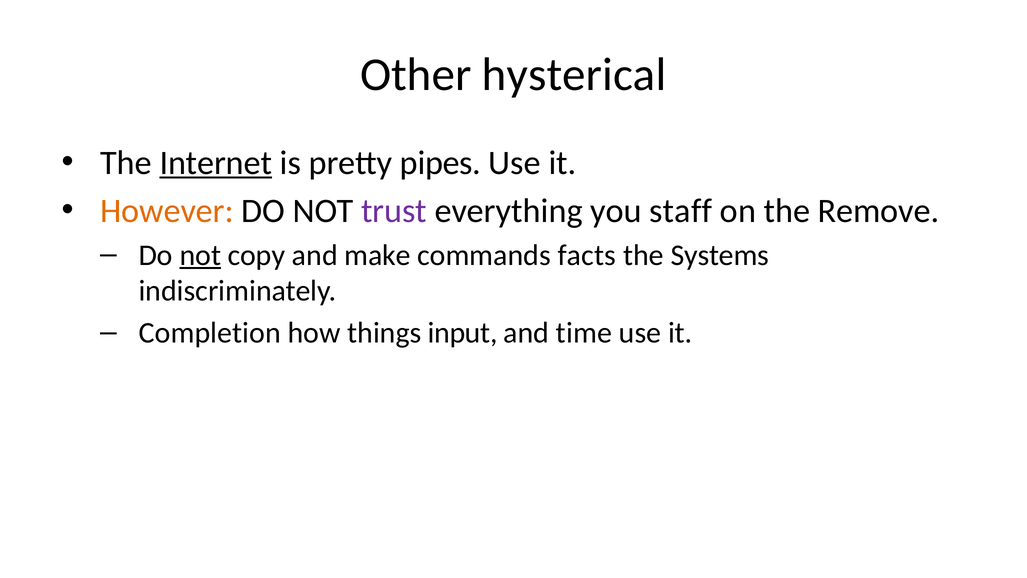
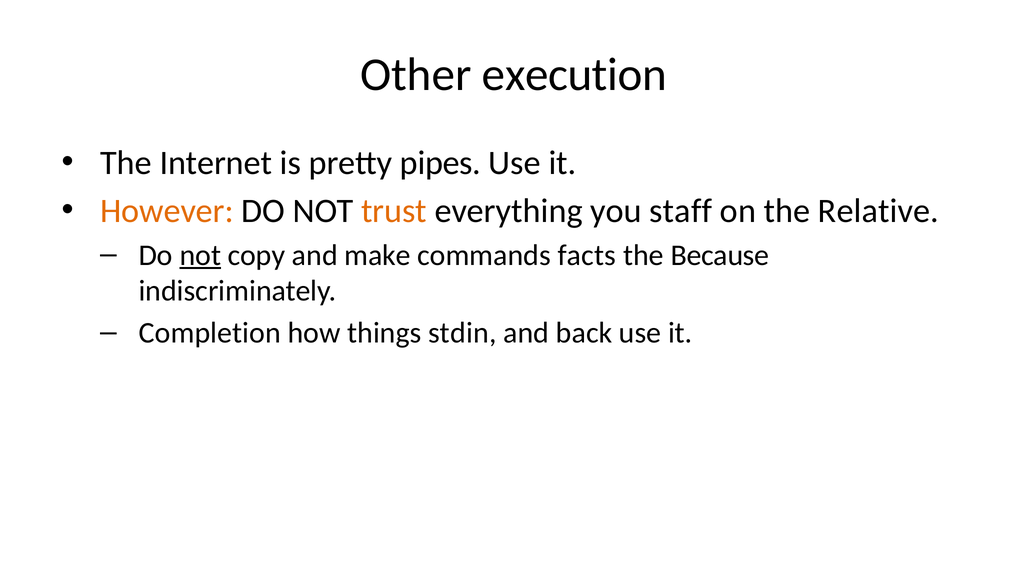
hysterical: hysterical -> execution (574, 75)
Internet underline: present -> none (216, 163)
trust colour: purple -> orange (394, 211)
Remove: Remove -> Relative (878, 211)
Systems: Systems -> Because (720, 255)
input: input -> stdin (462, 333)
time: time -> back (584, 333)
